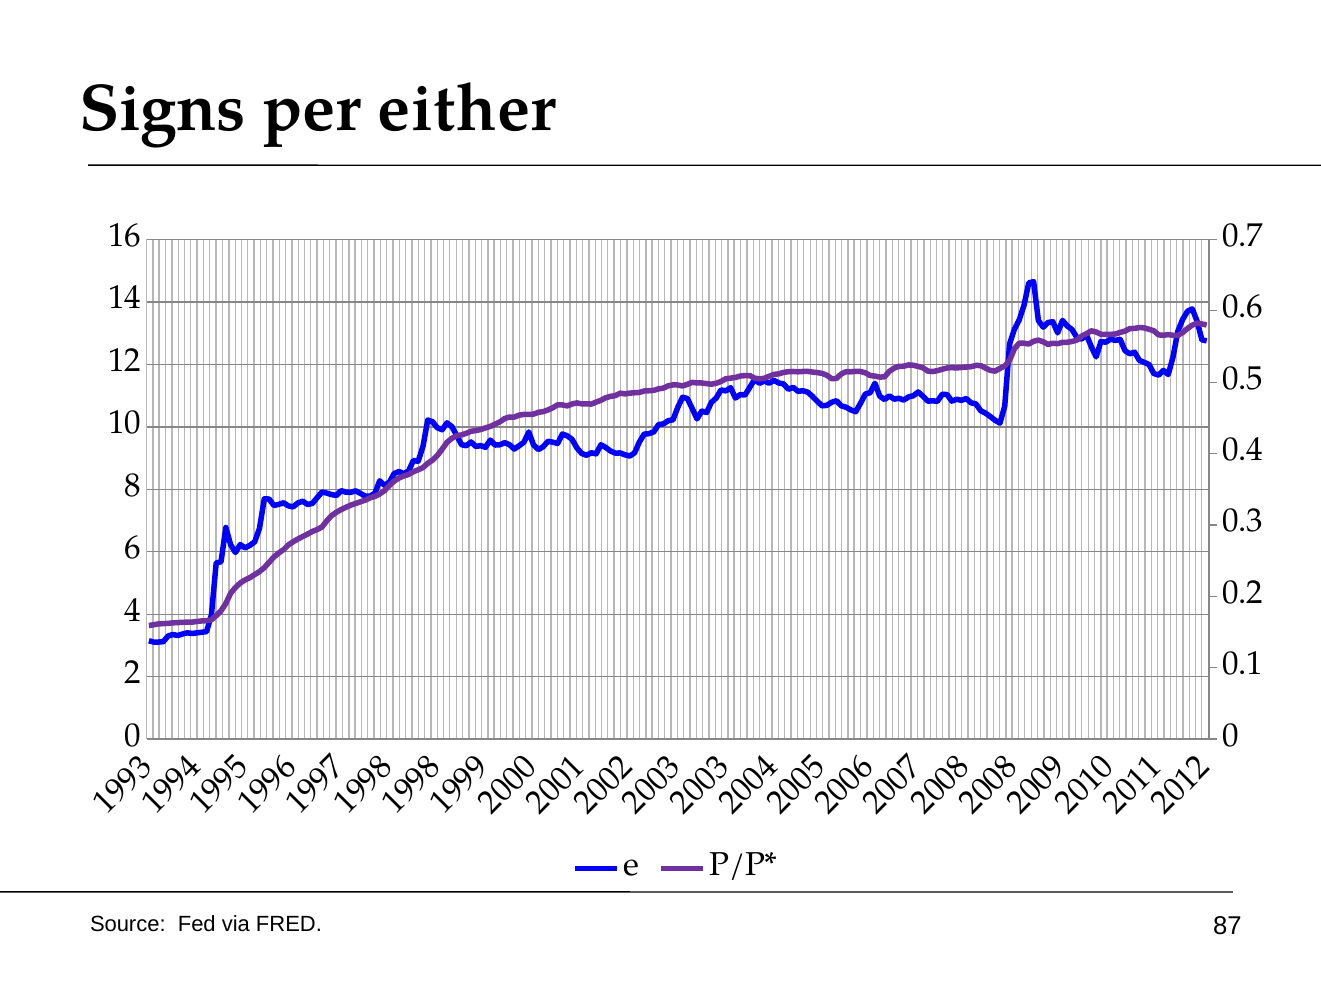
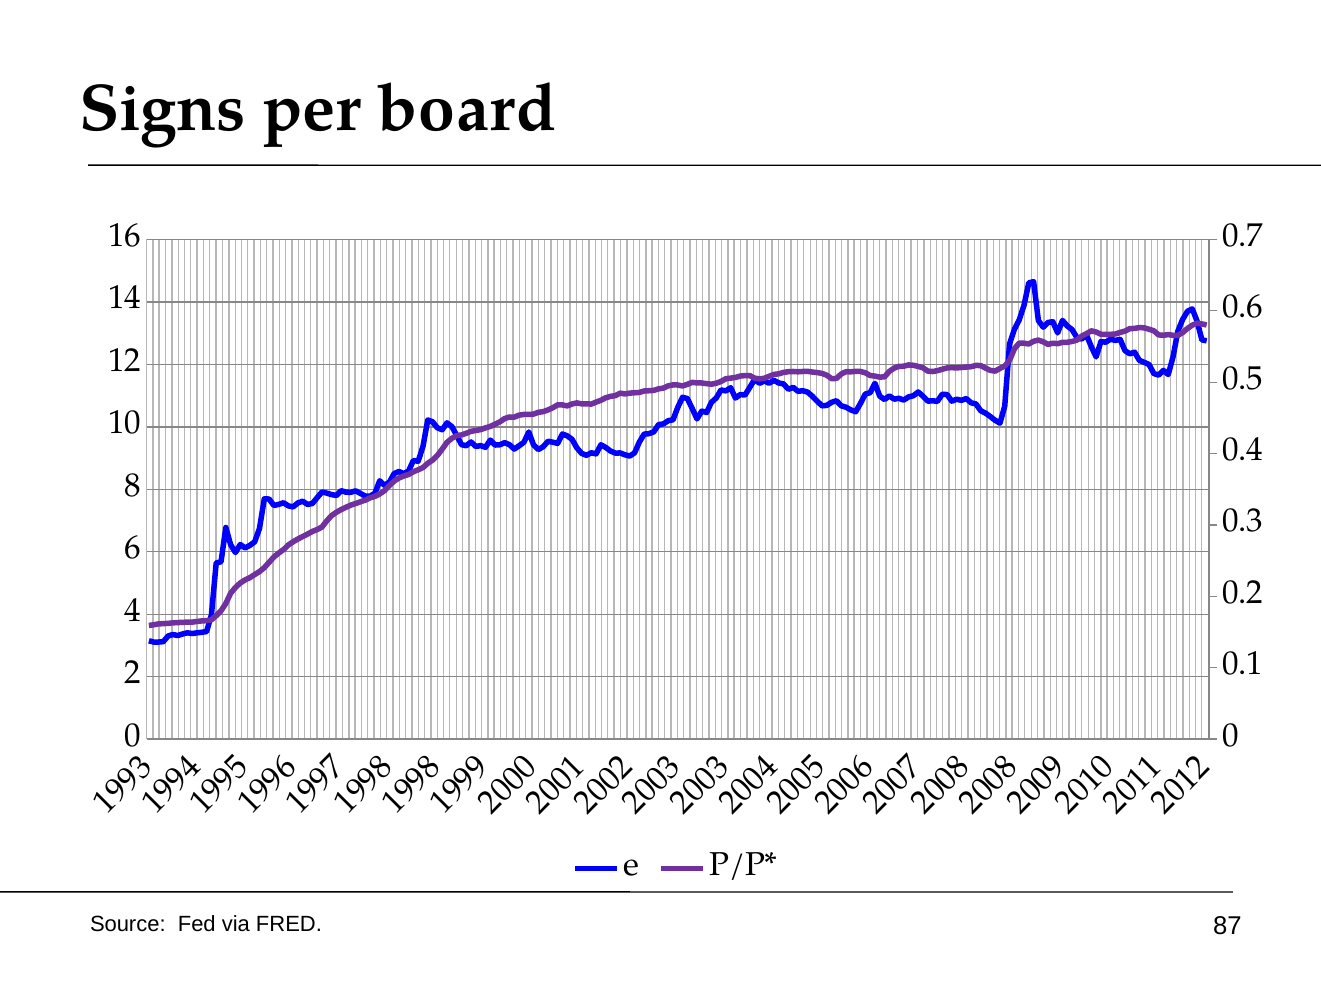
either: either -> board (467, 109)
